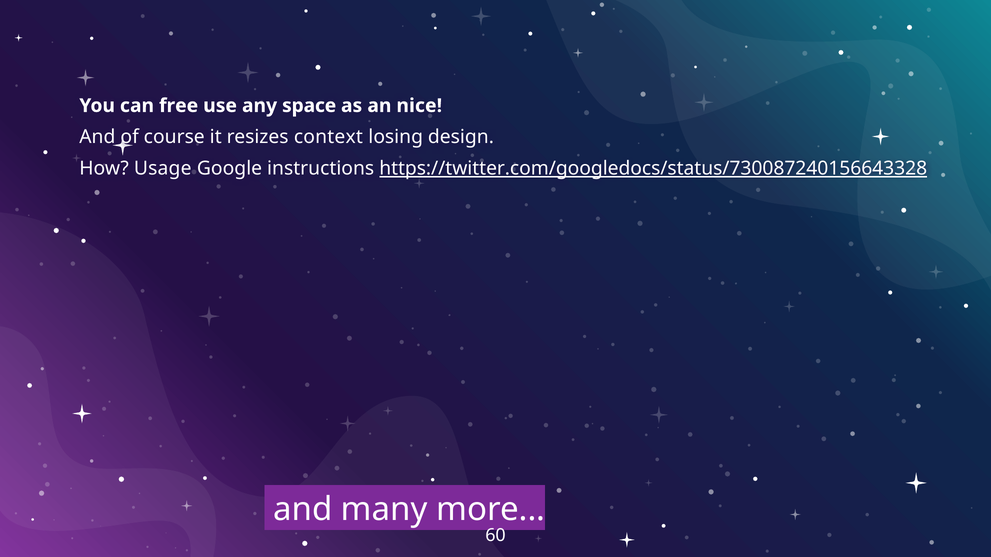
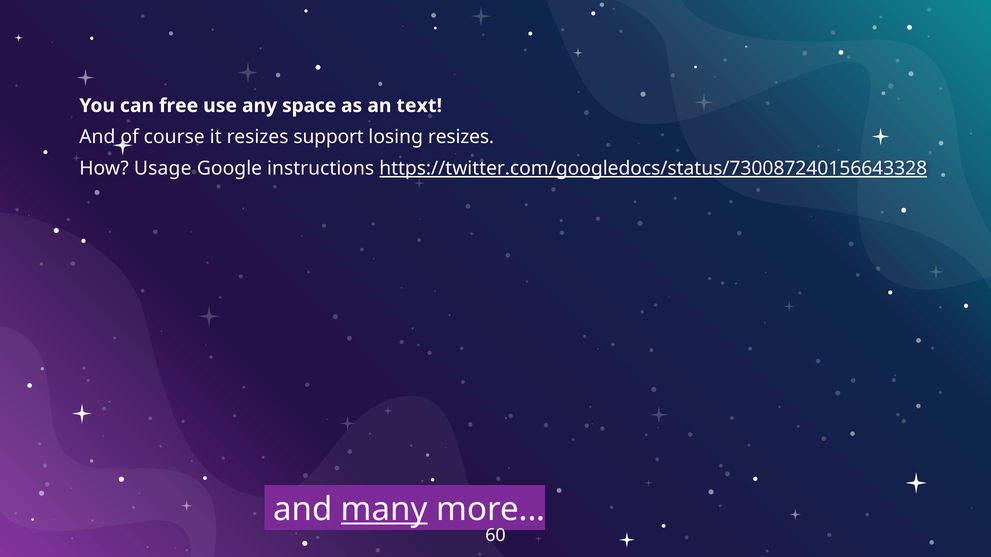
nice: nice -> text (419, 106)
context: context -> support (329, 137)
losing design: design -> resizes (461, 137)
many underline: none -> present (384, 510)
